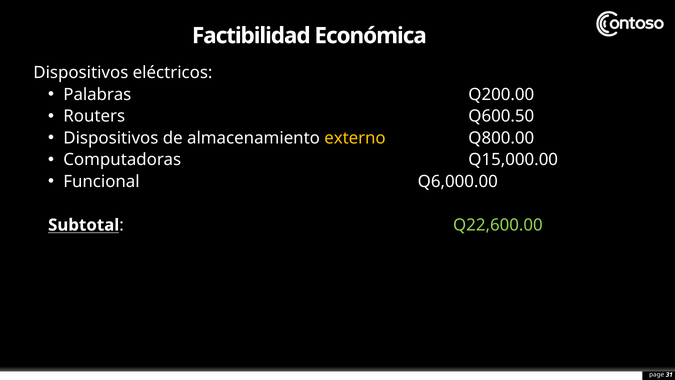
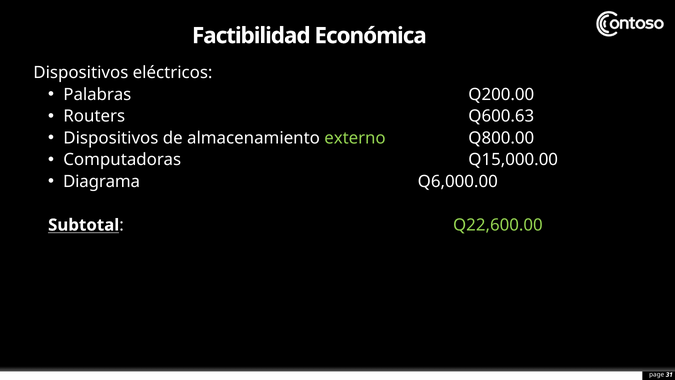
Q600.50: Q600.50 -> Q600.63 (501, 116)
externo colour: yellow -> light green (355, 138)
Funcional: Funcional -> Diagrama (102, 181)
